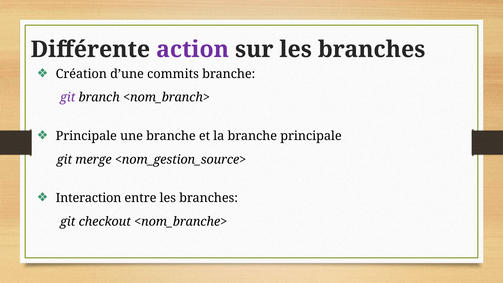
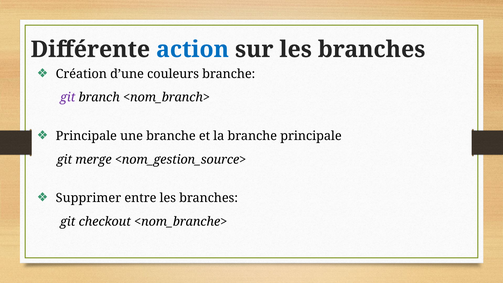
action colour: purple -> blue (193, 49)
commits: commits -> couleurs (173, 74)
Interaction: Interaction -> Supprimer (88, 198)
